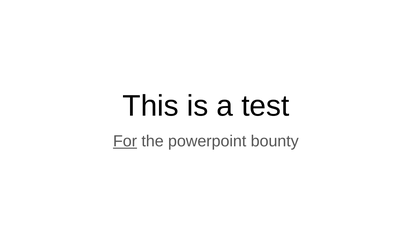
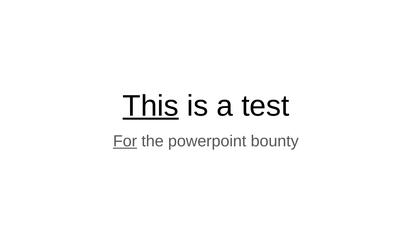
This underline: none -> present (151, 106)
